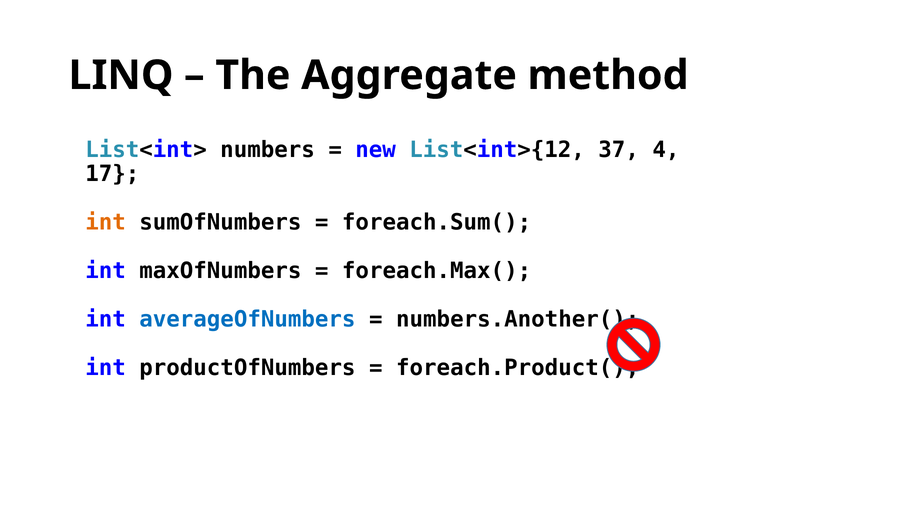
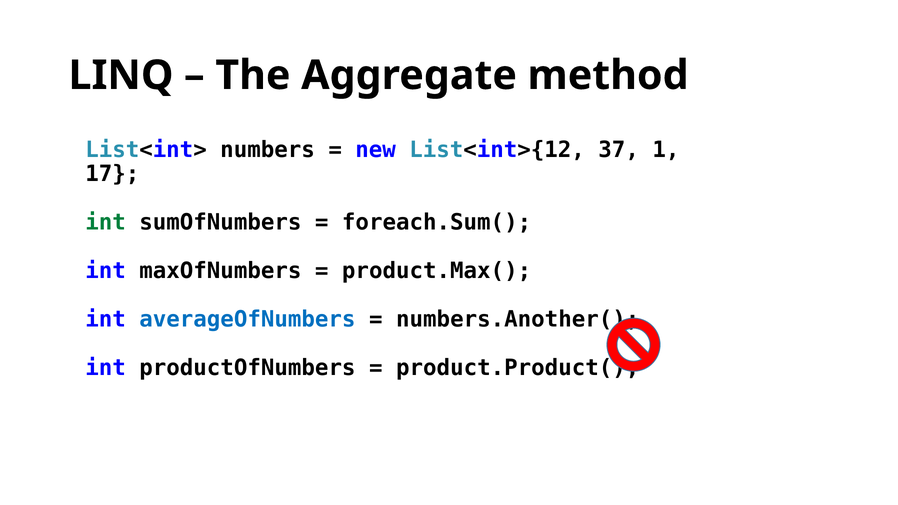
4: 4 -> 1 (666, 150)
int colour: orange -> green (106, 223)
foreach.Max(: foreach.Max( -> product.Max( (437, 271)
foreach.Product(: foreach.Product( -> product.Product( (518, 368)
